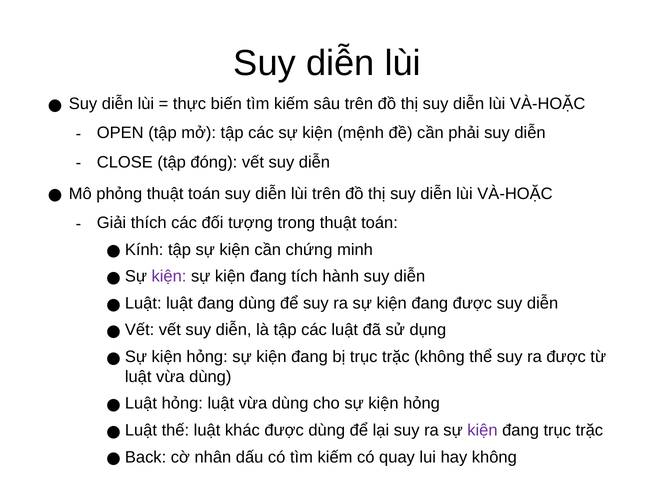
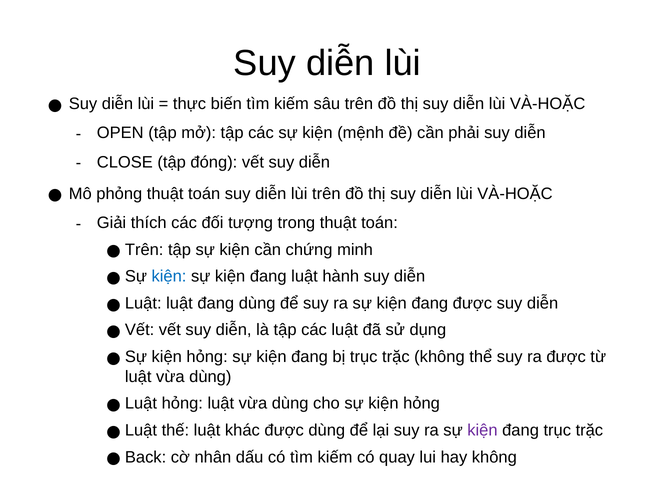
Kính: Kính -> Trên (144, 250)
kiện colour: purple -> blue (169, 276)
đang tích: tích -> luật (305, 276)
